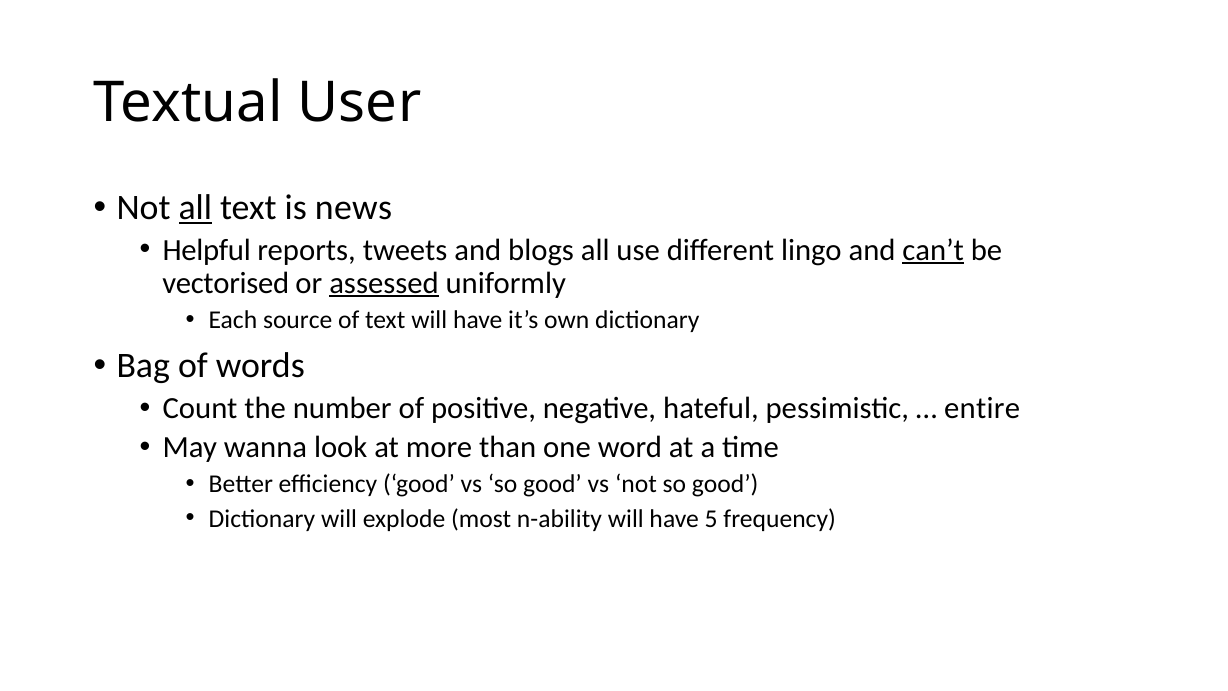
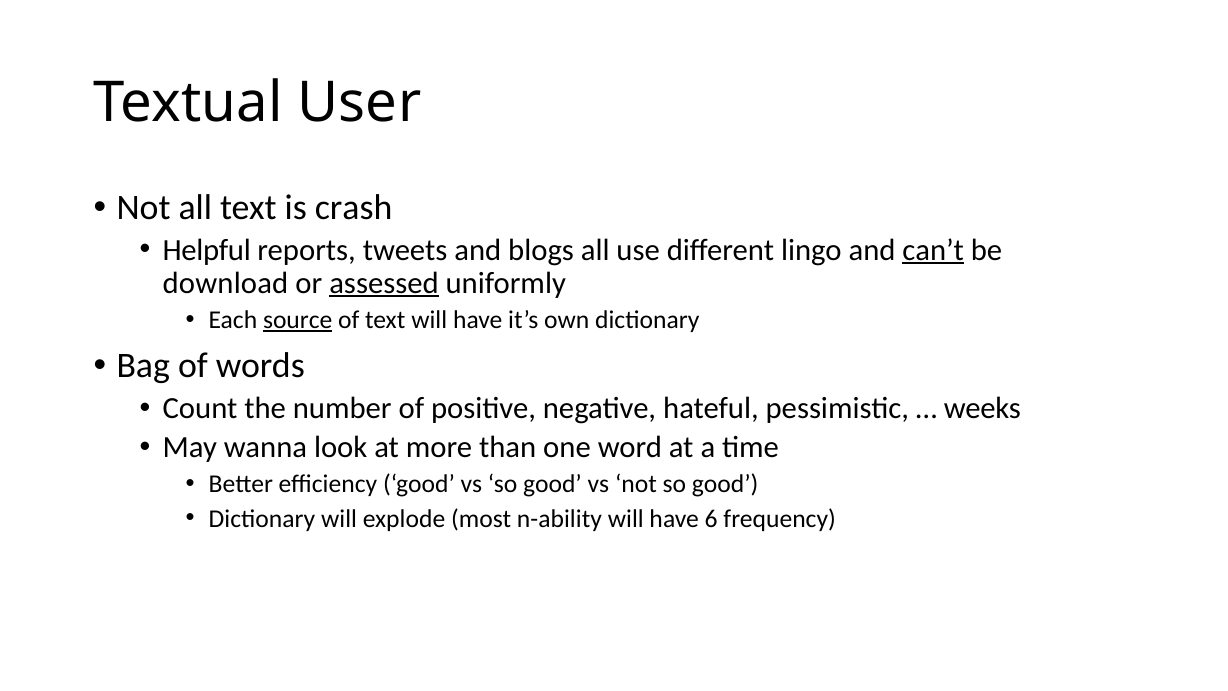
all underline: present -> none (195, 208)
news: news -> crash (354, 208)
vectorised: vectorised -> download (226, 283)
source underline: none -> present (298, 320)
entire: entire -> weeks (982, 408)
5: 5 -> 6 (711, 518)
